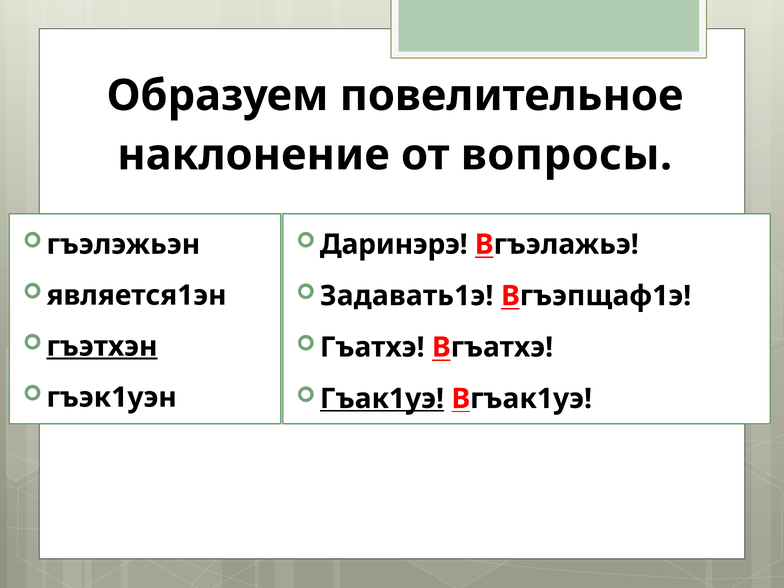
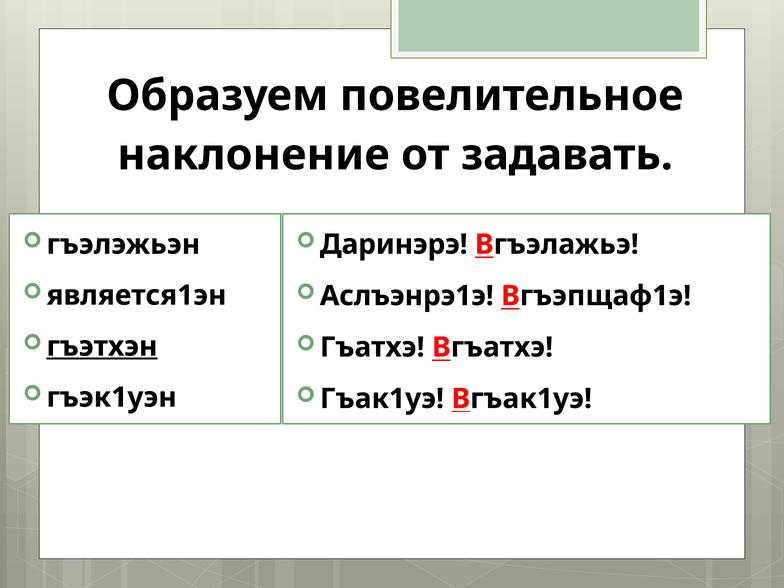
вопросы: вопросы -> задавать (567, 155)
Задавать1э: Задавать1э -> Аслъэнрэ1э (407, 296)
Гъак1уэ underline: present -> none (382, 399)
